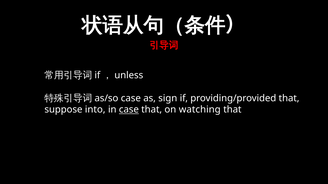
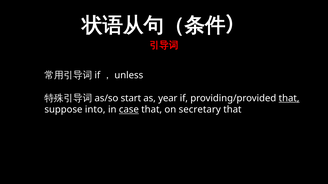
case: case -> start (131, 98)
sign: sign -> year (168, 98)
that underline: none -> present (289, 98)
watching: watching -> secretary (200, 110)
